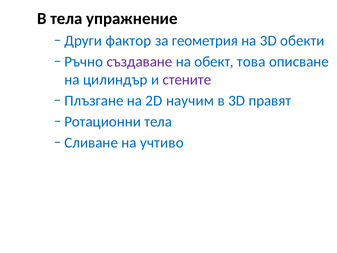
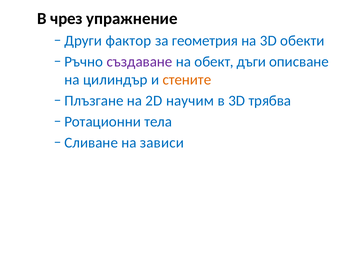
В тела: тела -> чрез (66, 19)
това: това -> дъги (251, 62)
стените colour: purple -> orange (187, 80)
правят: правят -> трябва (270, 100)
учтиво: учтиво -> зависи (162, 142)
